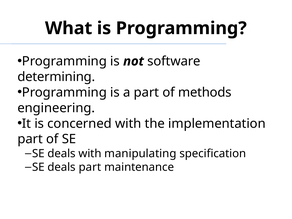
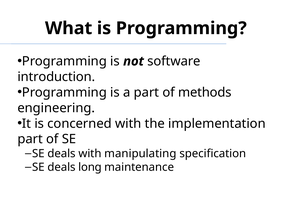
determining: determining -> introduction (56, 77)
deals part: part -> long (90, 167)
